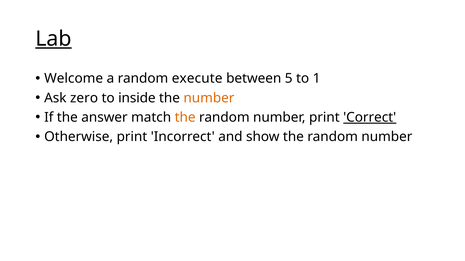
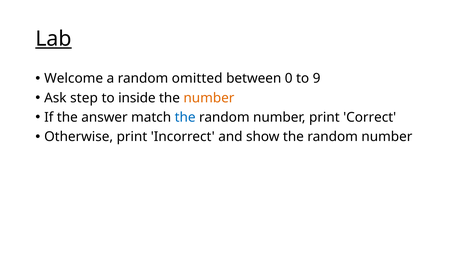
execute: execute -> omitted (197, 79)
5: 5 -> 0 (289, 79)
1: 1 -> 9 (317, 79)
zero: zero -> step (84, 98)
the colour: orange -> blue (185, 118)
Correct underline: present -> none (370, 118)
